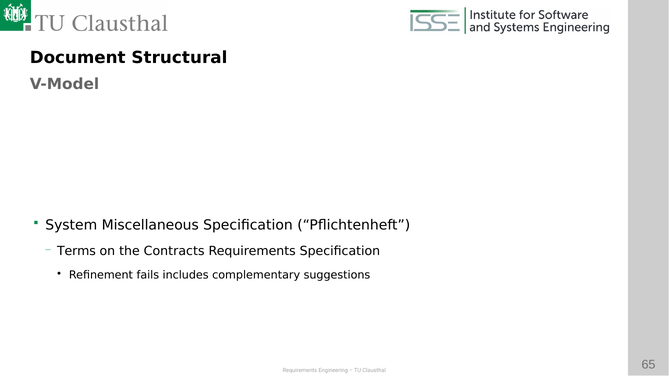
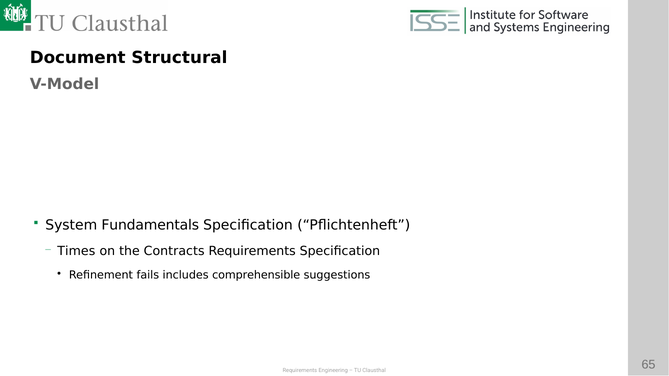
Miscellaneous: Miscellaneous -> Fundamentals (150, 226)
Terms: Terms -> Times (76, 251)
complementary: complementary -> comprehensible (256, 275)
